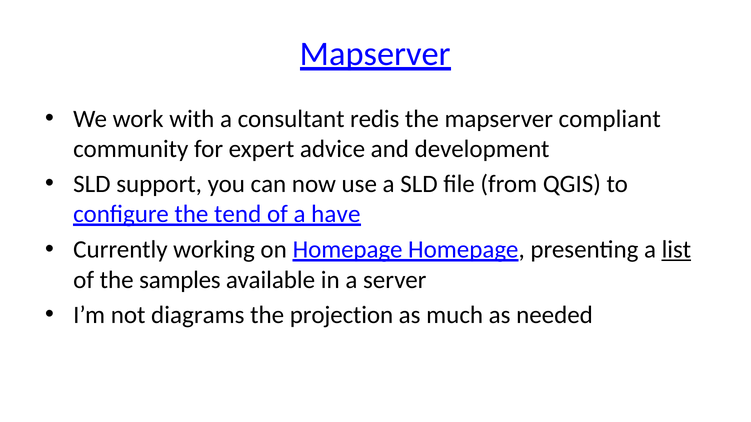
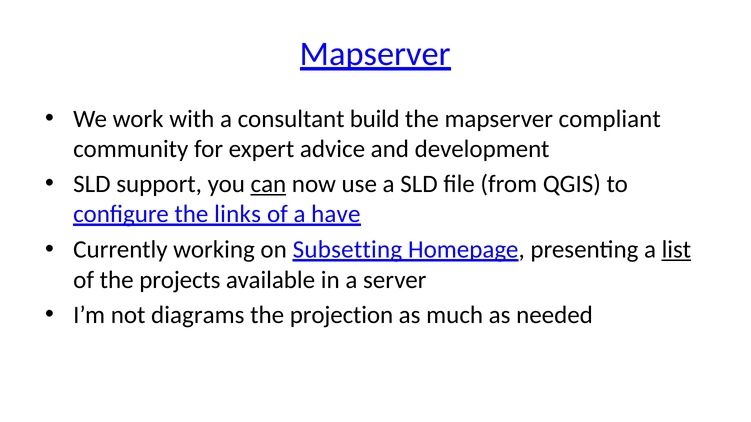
redis: redis -> build (375, 119)
can underline: none -> present (268, 184)
tend: tend -> links (238, 214)
on Homepage: Homepage -> Subsetting (347, 250)
samples: samples -> projects (180, 280)
